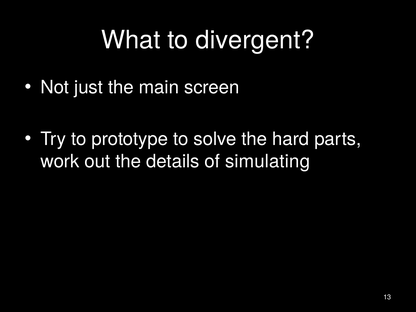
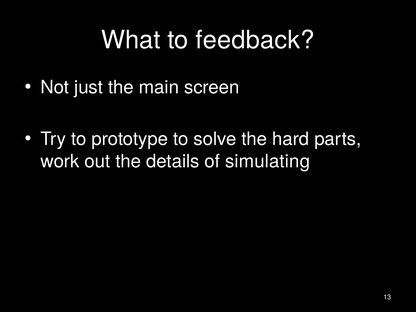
divergent: divergent -> feedback (255, 40)
